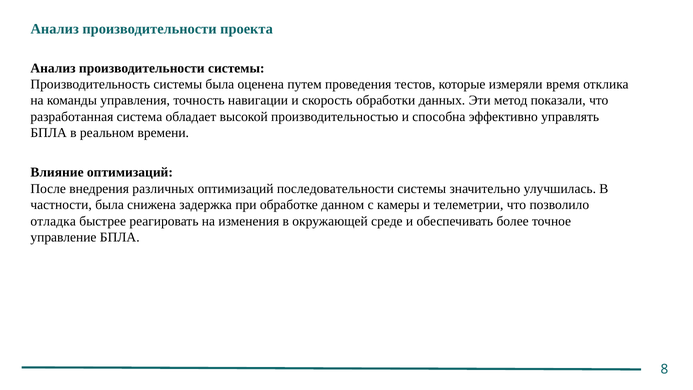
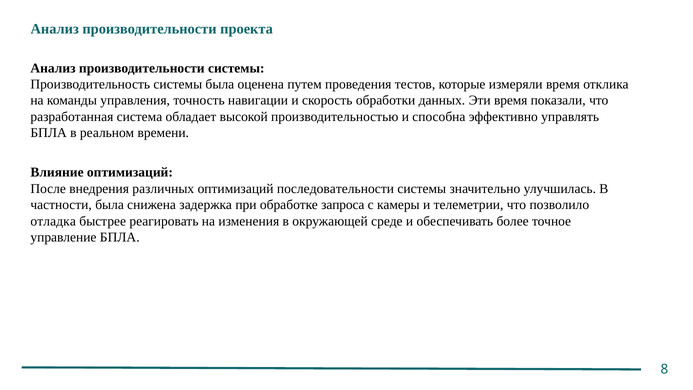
Эти метод: метод -> время (511, 100)
данном: данном -> запроса (343, 205)
